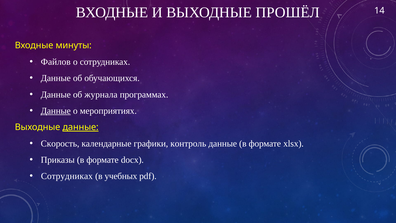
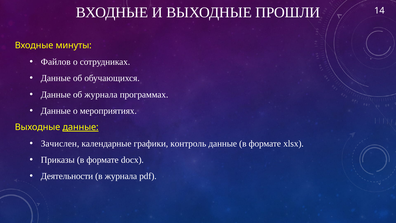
ПРОШЁЛ: ПРОШЁЛ -> ПРОШЛИ (288, 12)
Данные underline: present -> none (56, 111)
Скорость: Скорость -> Зачислен (60, 143)
Сотрудниках: Сотрудниках -> Деятельности (67, 176)
в учебных: учебных -> журнала (121, 176)
